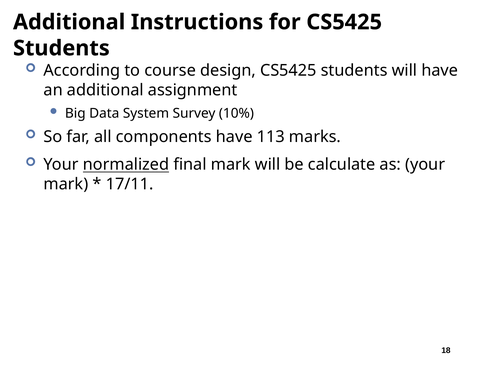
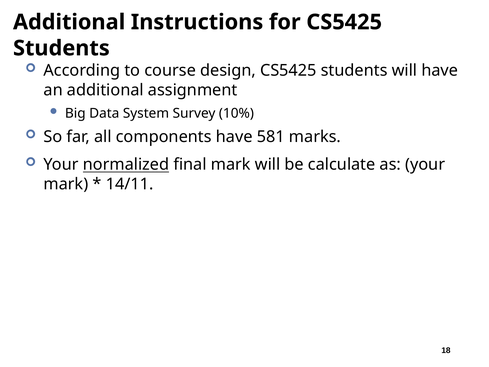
113: 113 -> 581 (271, 137)
17/11: 17/11 -> 14/11 (130, 184)
